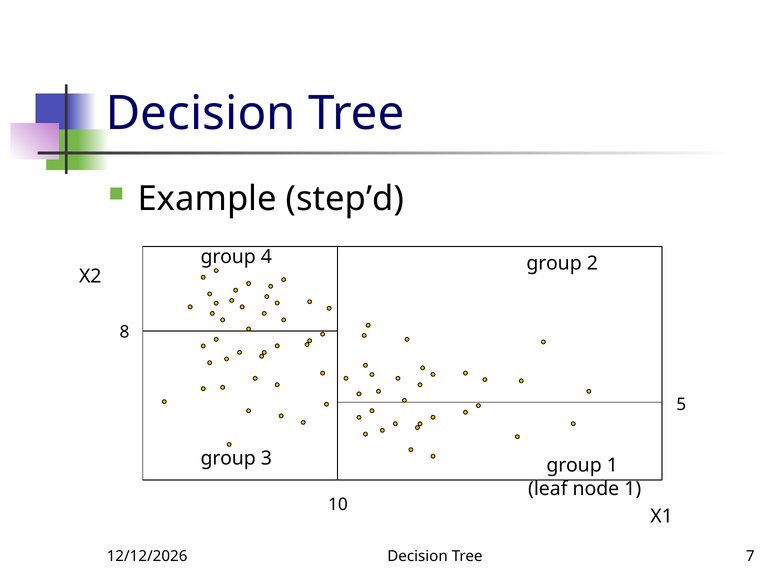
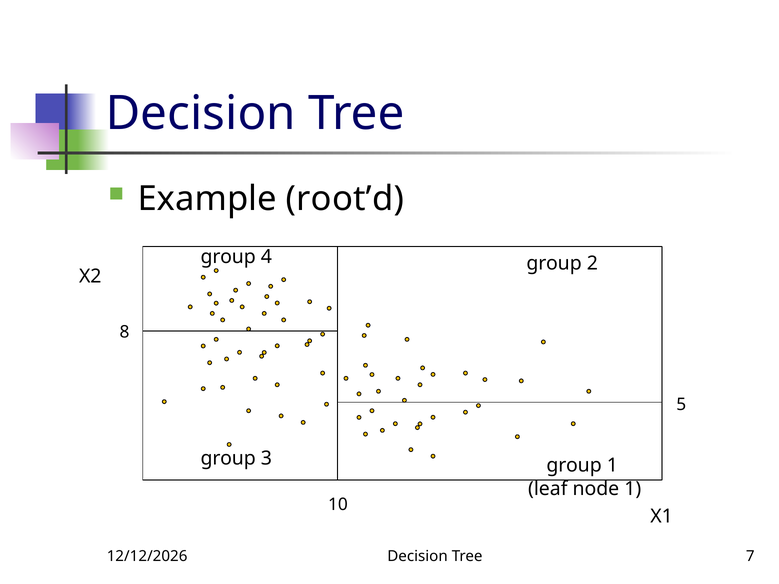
step’d: step’d -> root’d (345, 199)
